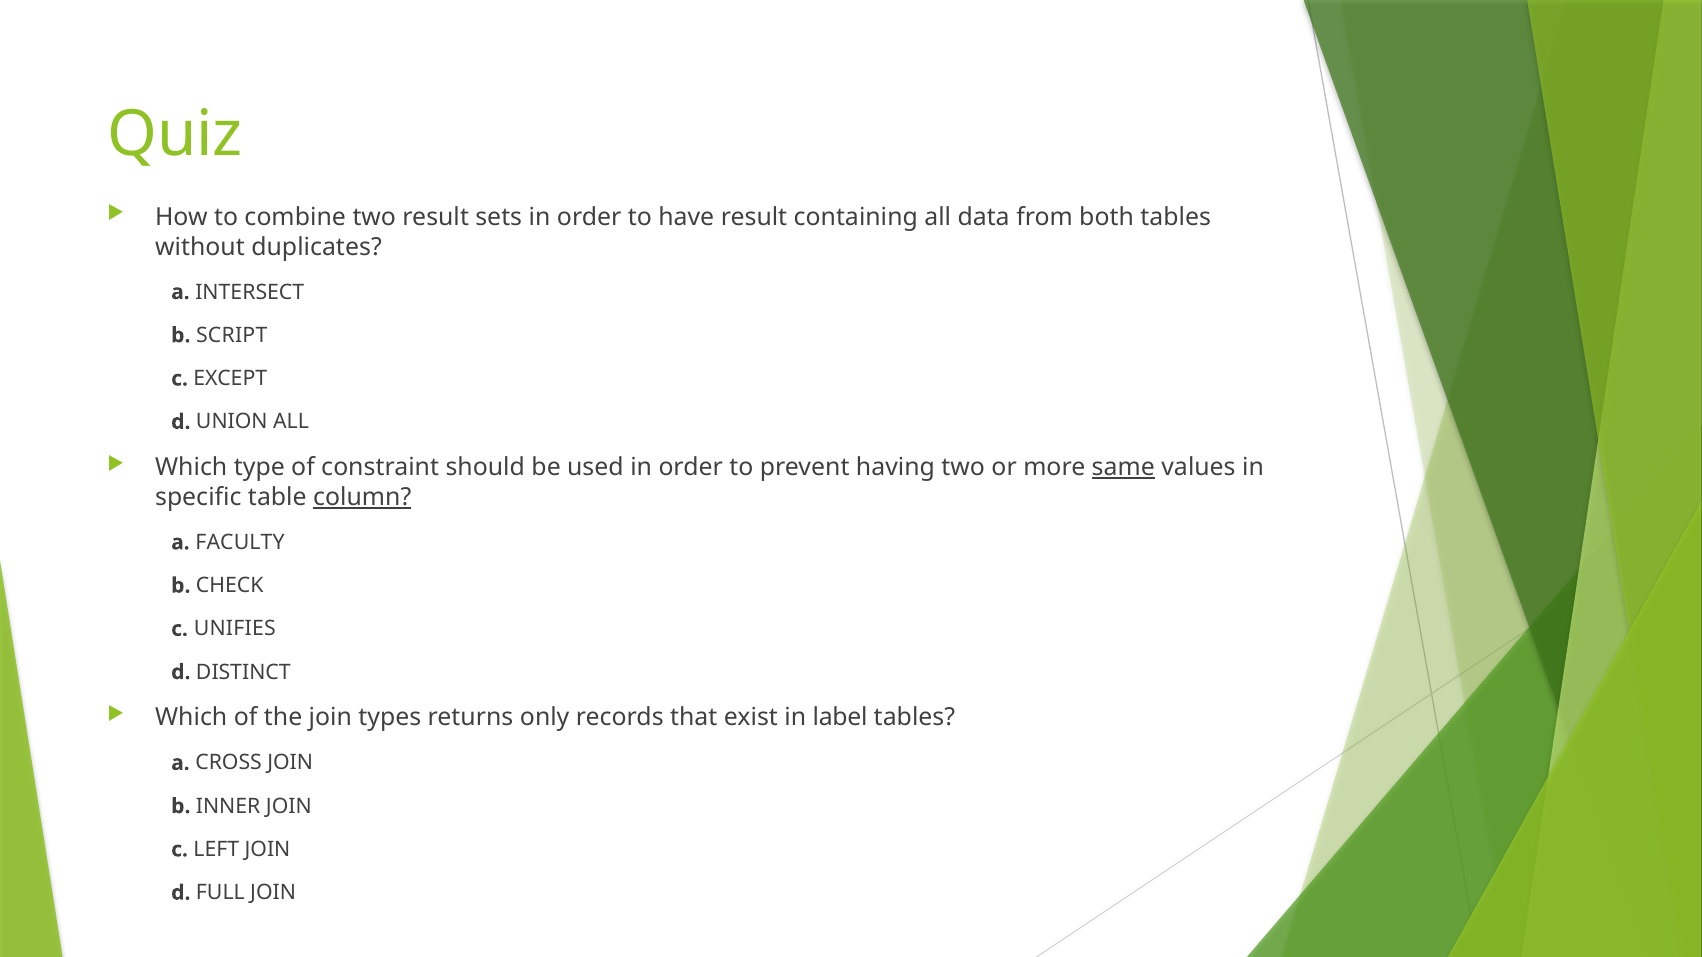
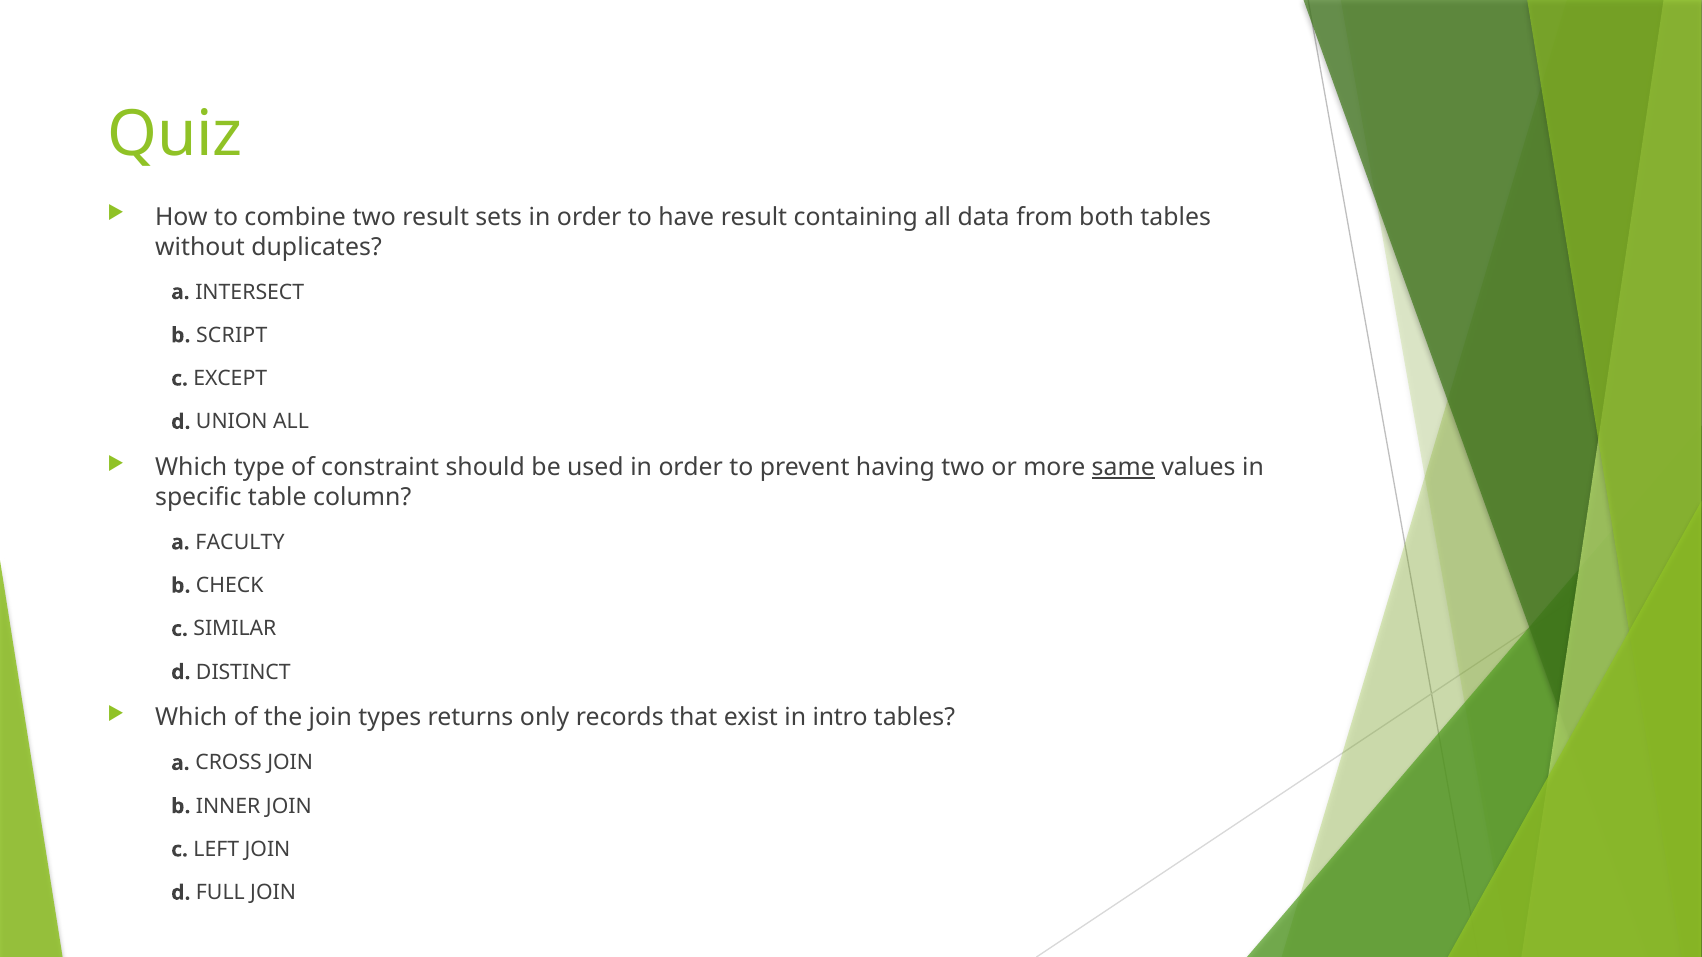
column underline: present -> none (362, 497)
UNIFIES: UNIFIES -> SIMILAR (235, 629)
label: label -> intro (840, 718)
